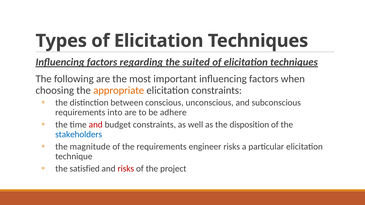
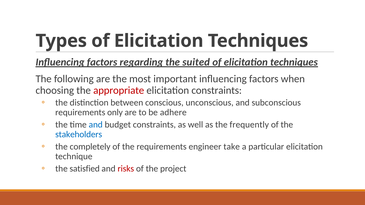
appropriate colour: orange -> red (119, 91)
into: into -> only (115, 113)
and colour: red -> blue (96, 125)
disposition: disposition -> frequently (249, 125)
magnitude: magnitude -> completely (90, 147)
engineer risks: risks -> take (232, 147)
